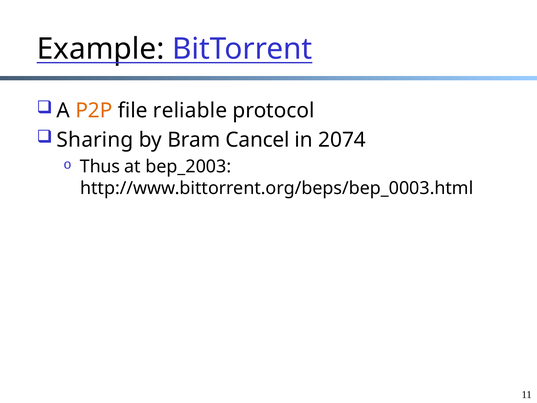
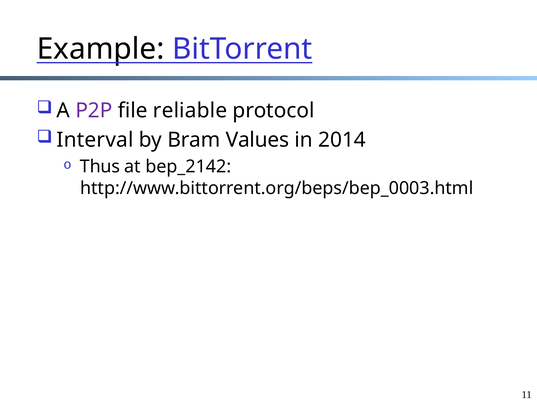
P2P colour: orange -> purple (94, 111)
Sharing: Sharing -> Interval (95, 140)
Cancel: Cancel -> Values (258, 140)
2074: 2074 -> 2014 (342, 140)
bep_2003: bep_2003 -> bep_2142 (188, 167)
